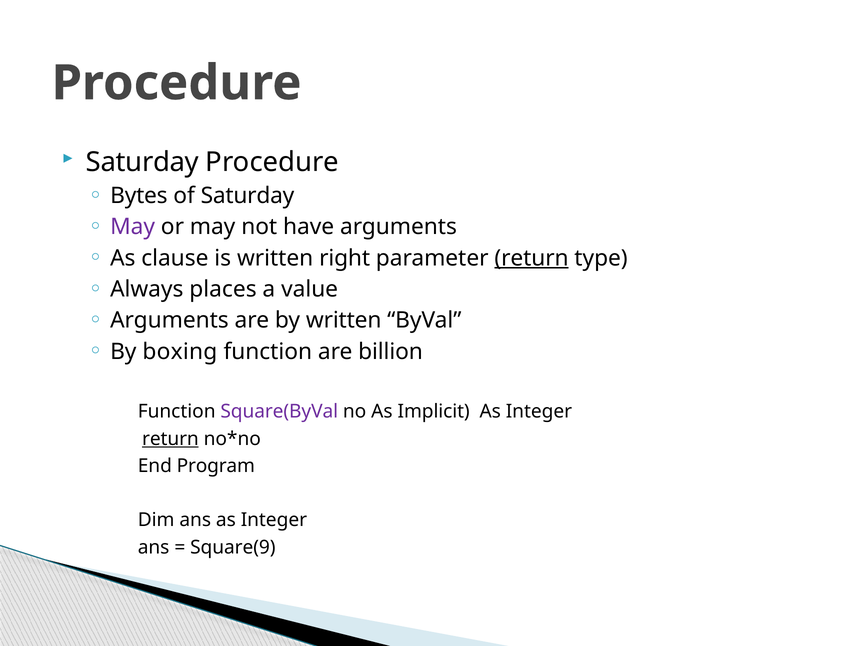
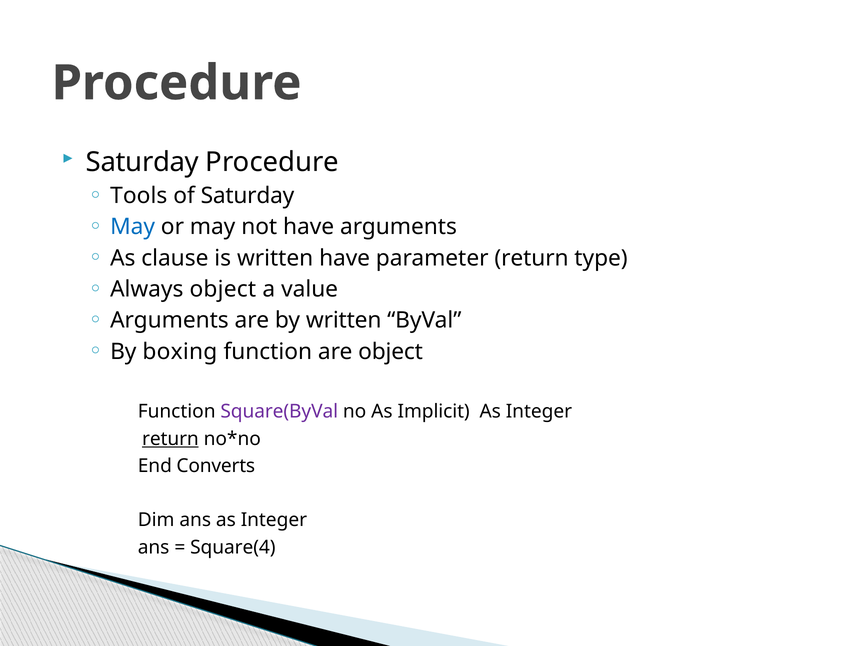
Bytes: Bytes -> Tools (139, 196)
May colour: purple -> blue (133, 227)
written right: right -> have (345, 258)
return underline: present -> none (532, 258)
Always places: places -> object (223, 289)
are billion: billion -> object (391, 352)
Program: Program -> Converts (216, 466)
Square(9: Square(9 -> Square(4 (233, 548)
